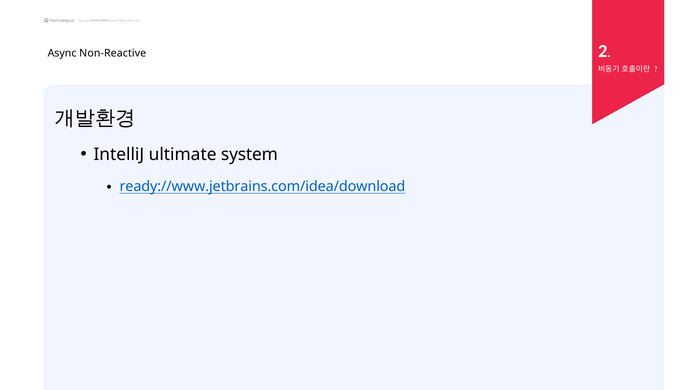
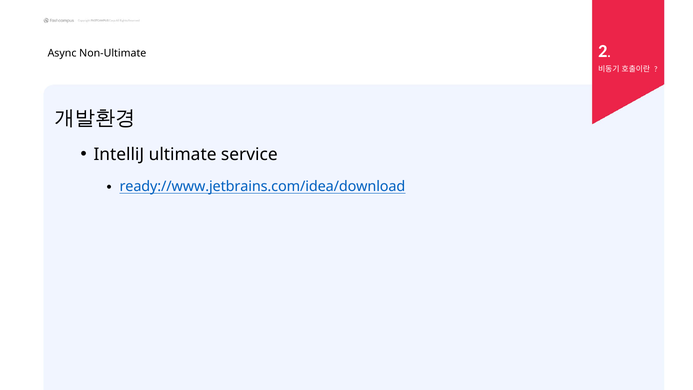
Non-Reactive: Non-Reactive -> Non-Ultimate (113, 53)
system: system -> service (249, 154)
